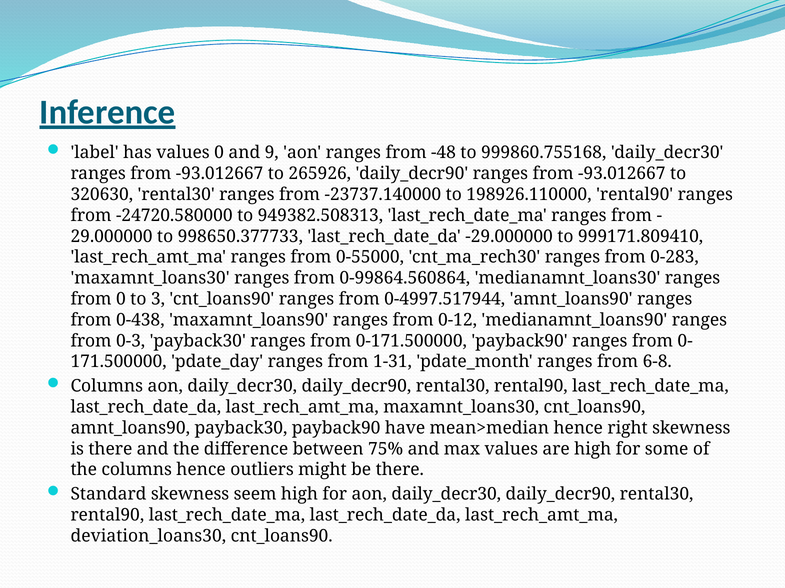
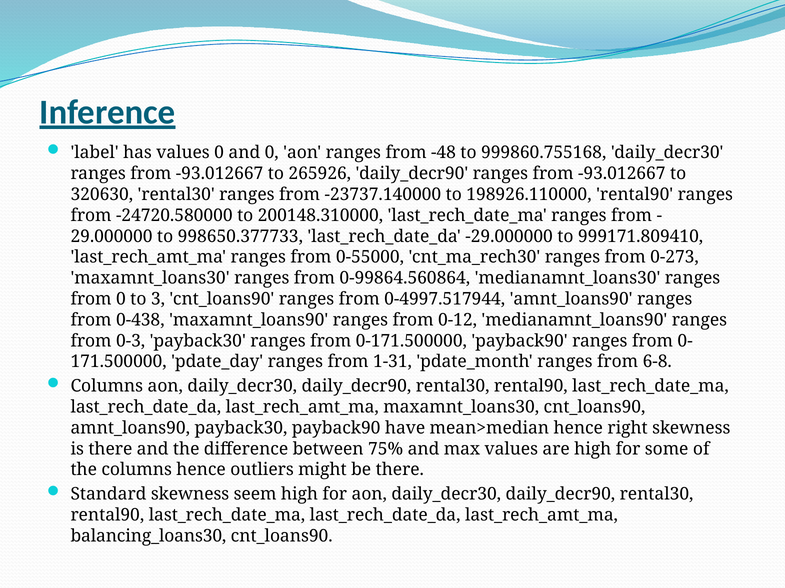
and 9: 9 -> 0 (272, 153)
949382.508313: 949382.508313 -> 200148.310000 (320, 216)
0-283: 0-283 -> 0-273 (674, 258)
deviation_loans30: deviation_loans30 -> balancing_loans30 (148, 537)
